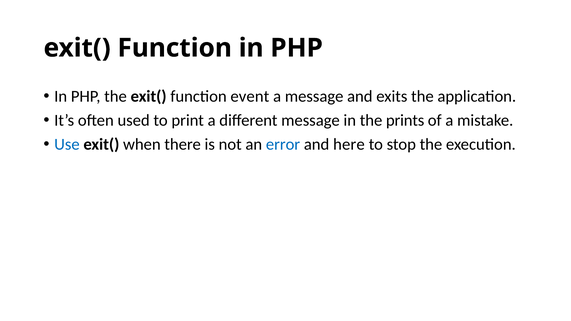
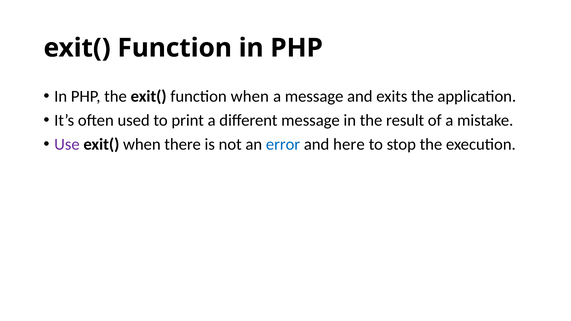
function event: event -> when (250, 97)
prints: prints -> result (405, 120)
Use colour: blue -> purple (67, 144)
